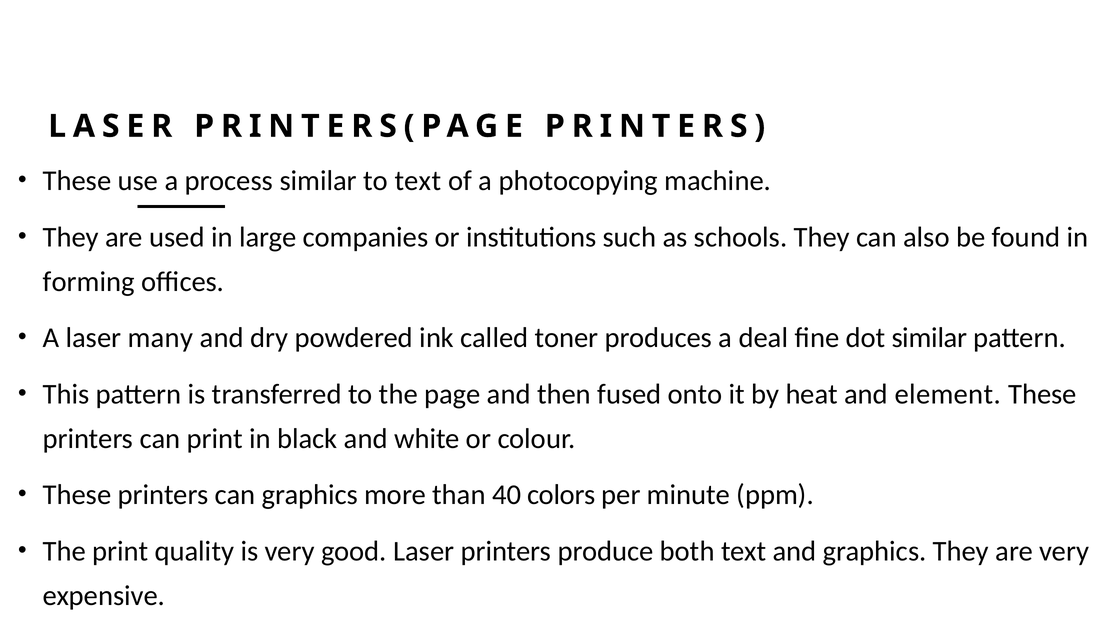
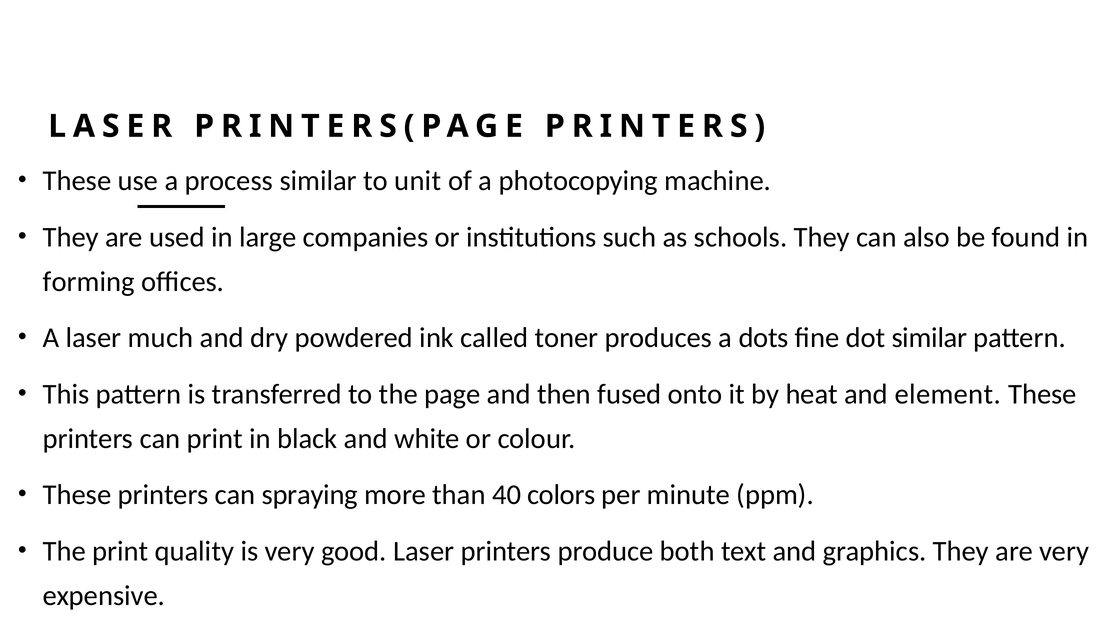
to text: text -> unit (418, 181)
many: many -> much (161, 338)
deal: deal -> dots (764, 338)
can graphics: graphics -> spraying (310, 495)
